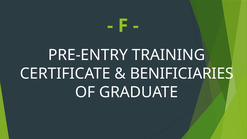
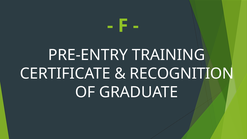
BENIFICIARIES: BENIFICIARIES -> RECOGNITION (182, 74)
